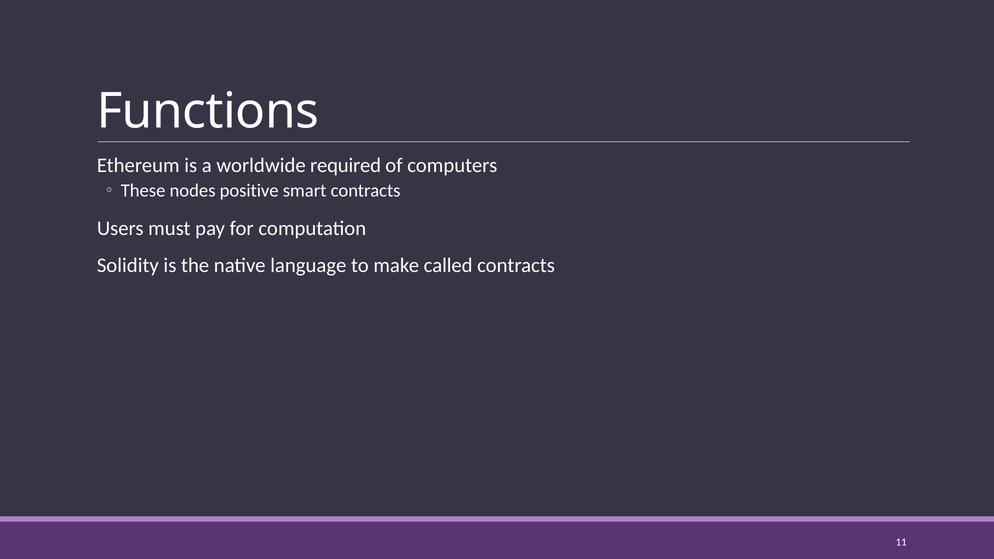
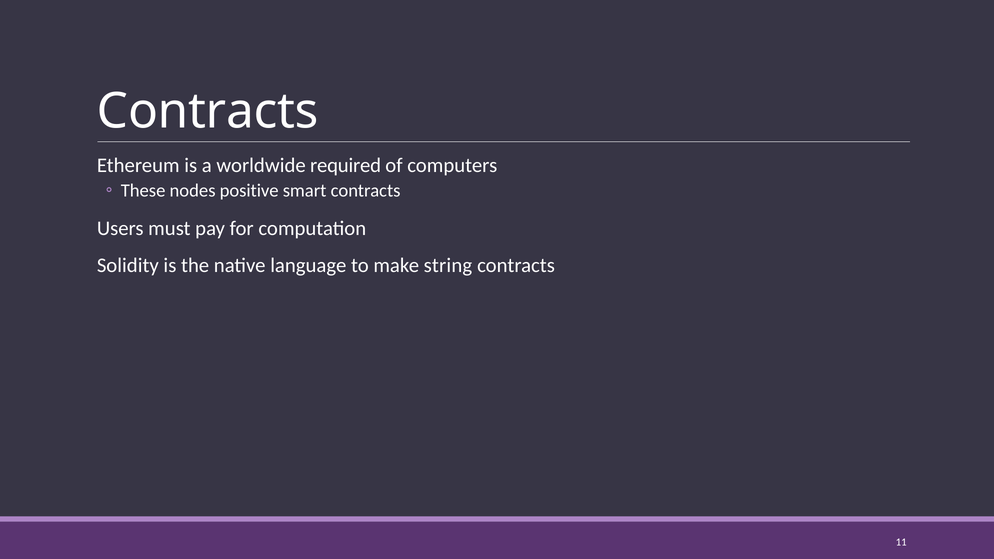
Functions: Functions -> Contracts (208, 111)
called: called -> string (448, 265)
